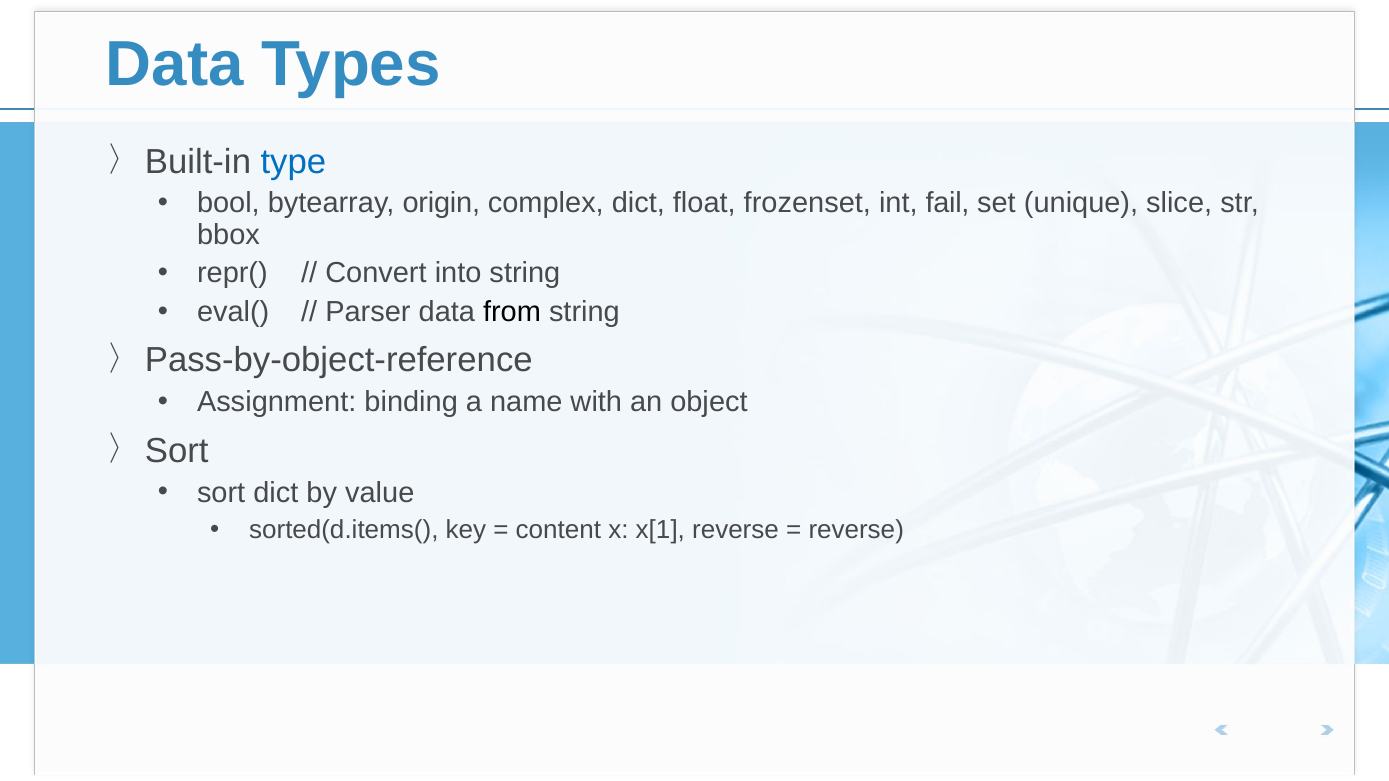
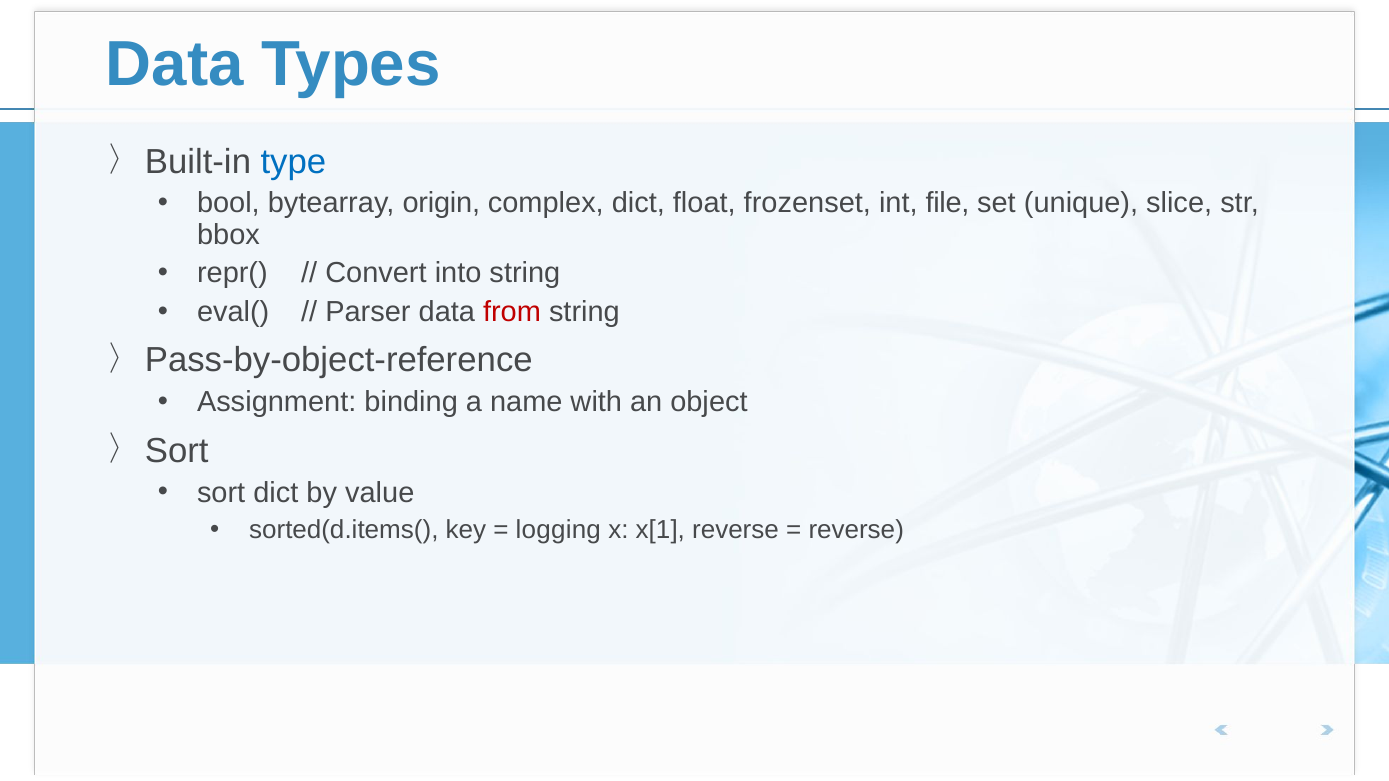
fail: fail -> file (948, 203)
from colour: black -> red (512, 312)
content: content -> logging (558, 530)
